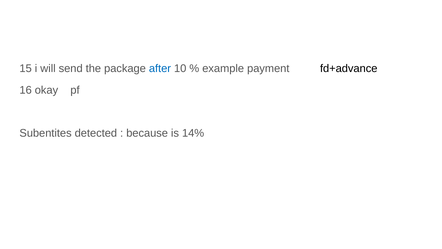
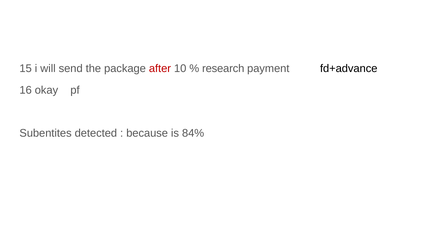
after colour: blue -> red (160, 68)
example: example -> research (223, 68)
14%: 14% -> 84% (193, 133)
